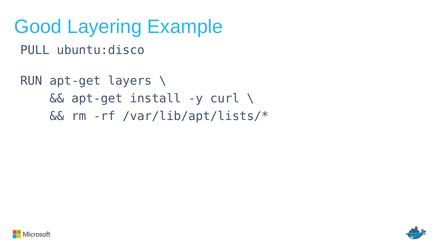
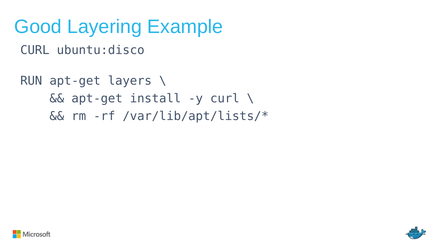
PULL: PULL -> CURL (35, 50)
